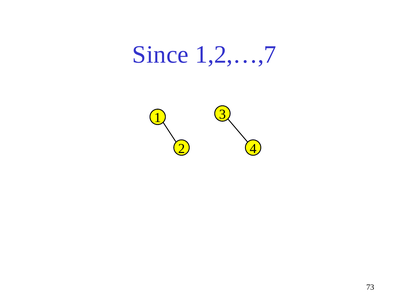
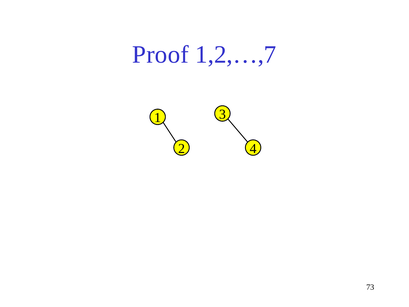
Since: Since -> Proof (161, 55)
